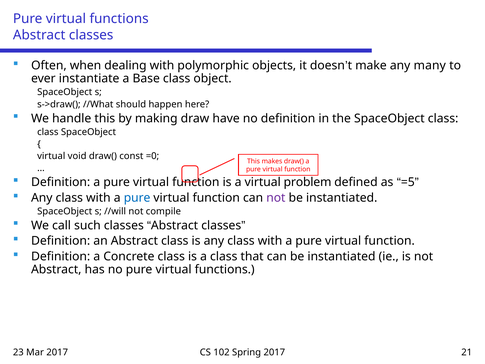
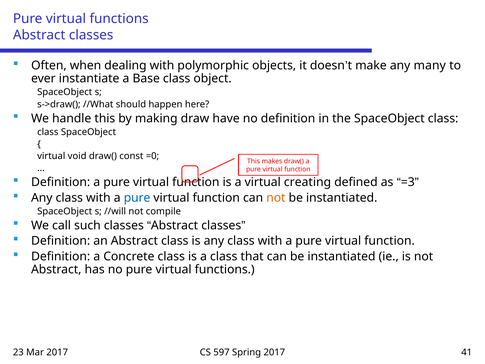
problem: problem -> creating (307, 182)
=5: =5 -> =3 (408, 182)
not colour: purple -> orange (276, 198)
102: 102 -> 597 (221, 352)
21: 21 -> 41 (467, 352)
